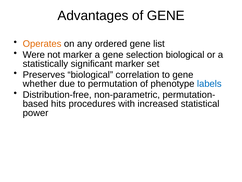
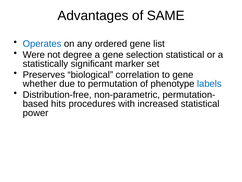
of GENE: GENE -> SAME (166, 16)
Operates colour: orange -> blue (42, 44)
not marker: marker -> degree (78, 55)
selection biological: biological -> statistical (185, 55)
